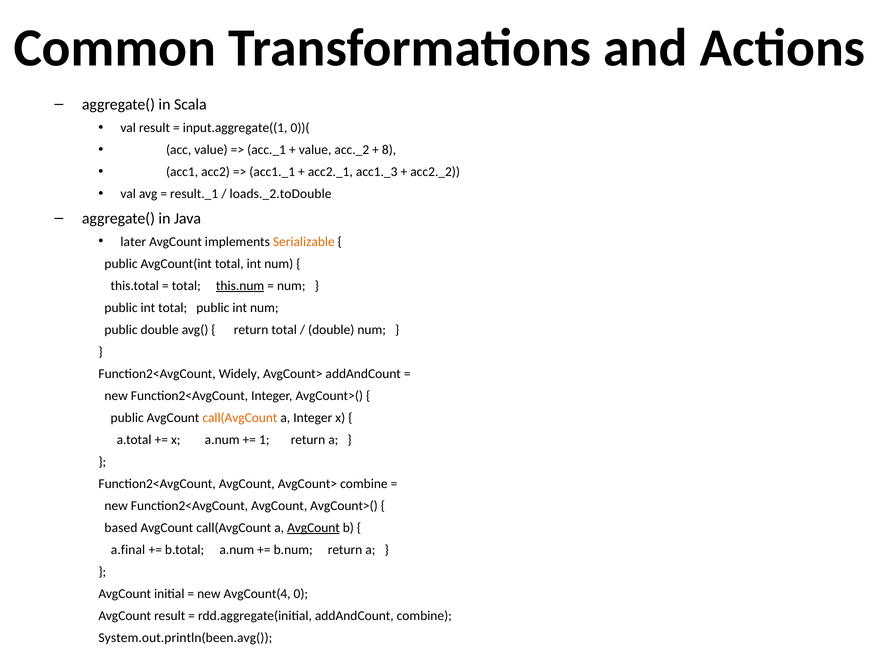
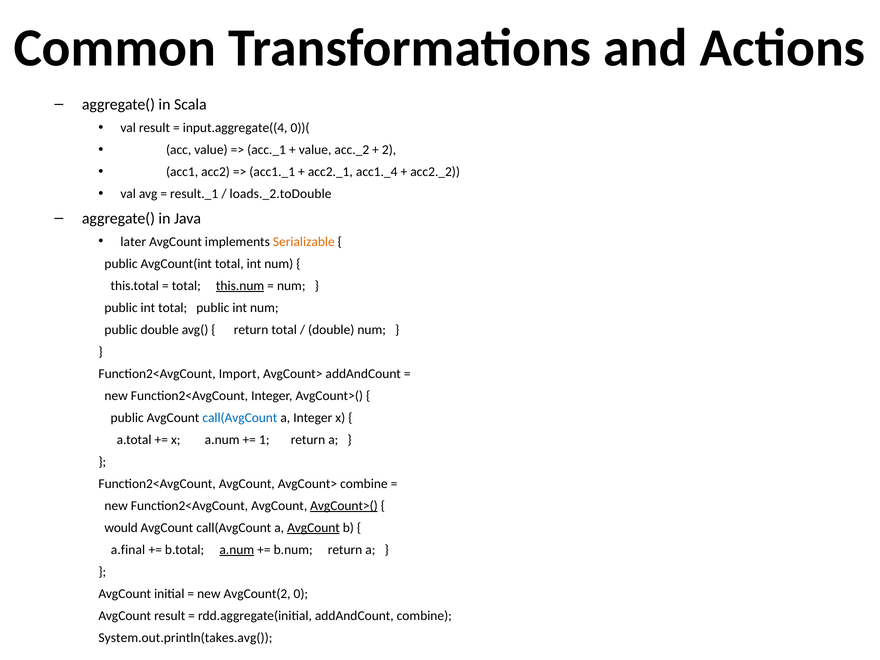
input.aggregate((1: input.aggregate((1 -> input.aggregate((4 (235, 128)
8: 8 -> 2 (389, 150)
acc1._3: acc1._3 -> acc1._4 (377, 172)
Widely: Widely -> Import (239, 374)
call(AvgCount colour: orange -> blue (240, 418)
AvgCount>( underline: none -> present (344, 506)
based: based -> would (121, 528)
a.num underline: none -> present (237, 550)
AvgCount(4: AvgCount(4 -> AvgCount(2 (257, 594)
System.out.println(been.avg(: System.out.println(been.avg( -> System.out.println(takes.avg( (185, 638)
